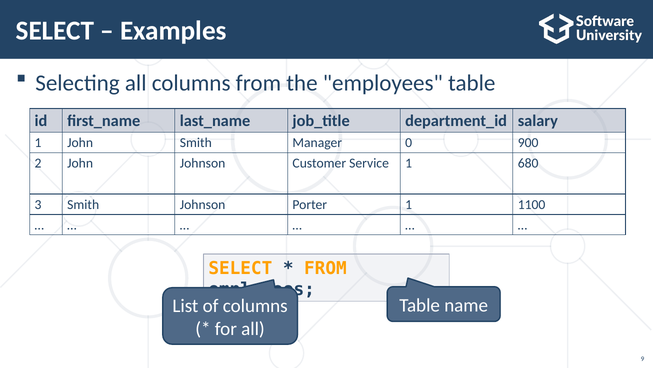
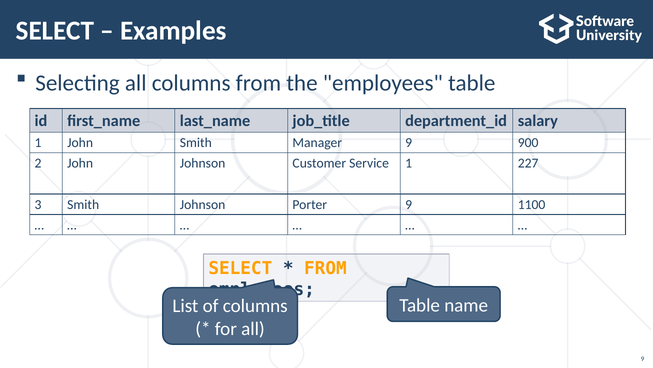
Manager 0: 0 -> 9 (409, 142)
680: 680 -> 227 (528, 163)
Porter 1: 1 -> 9 (409, 204)
